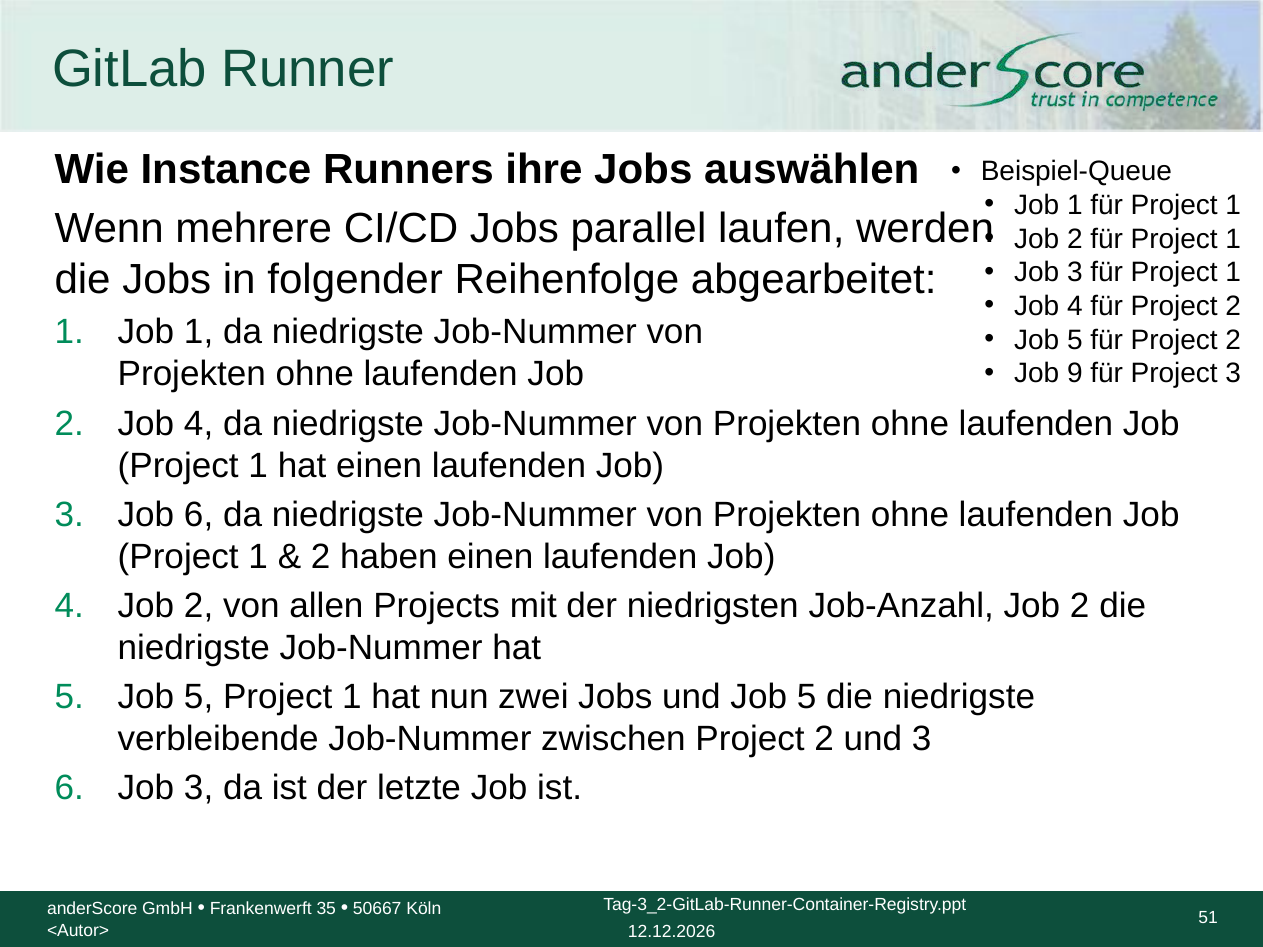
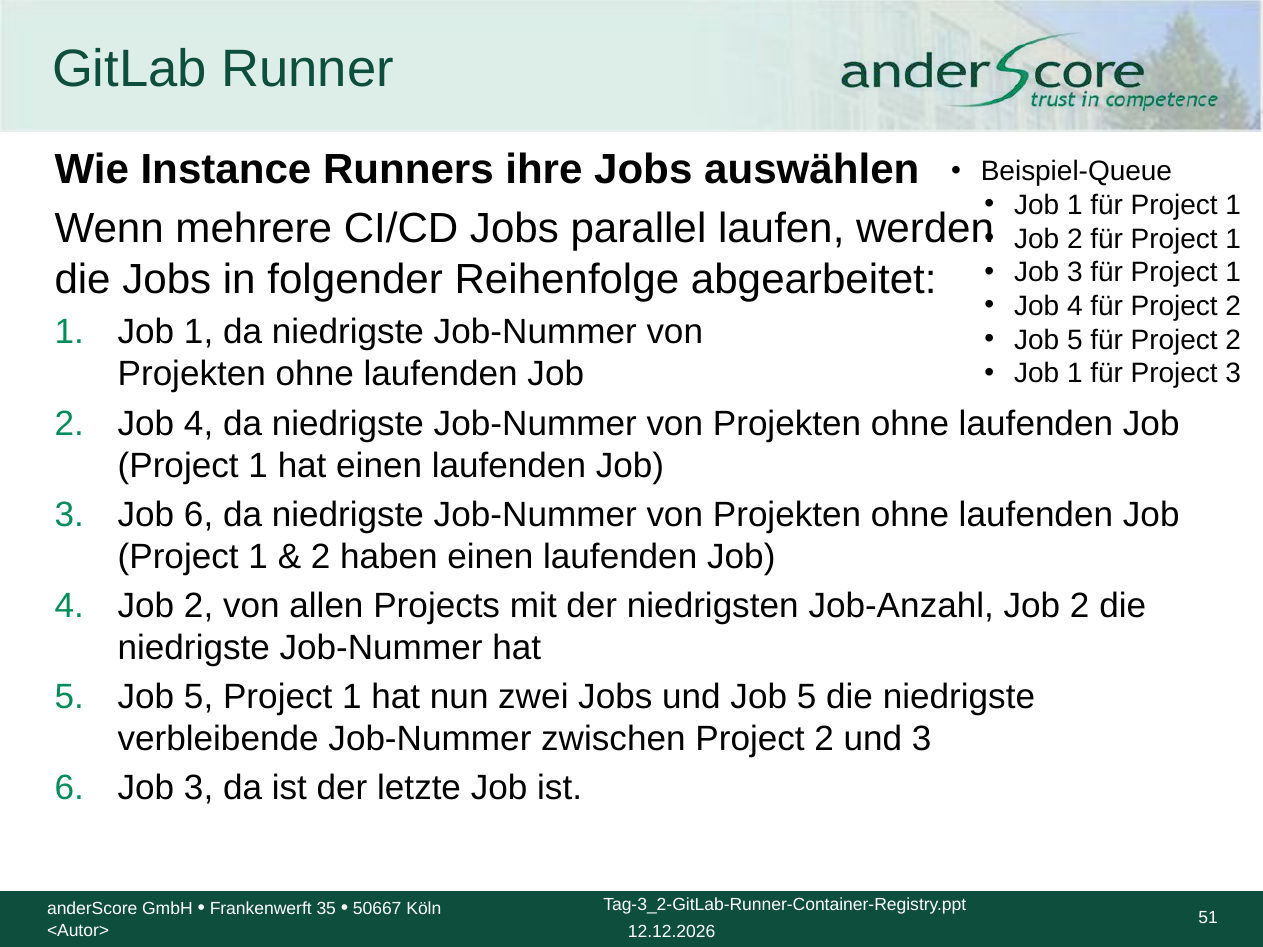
9: 9 -> 1 (1075, 374)
